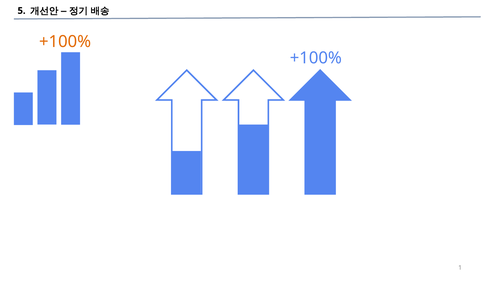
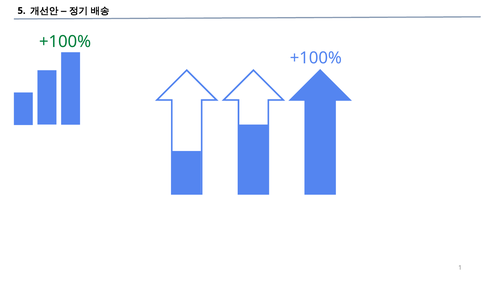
+100% colour: orange -> green (65, 42)
